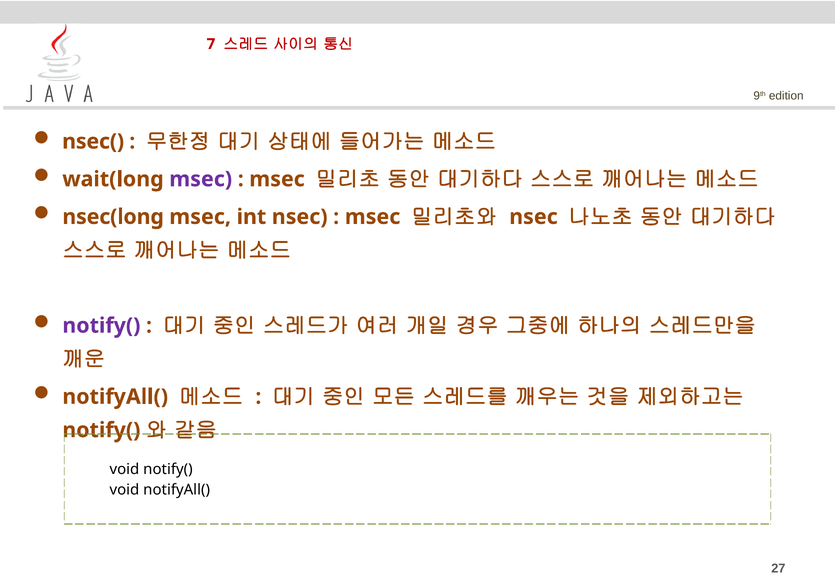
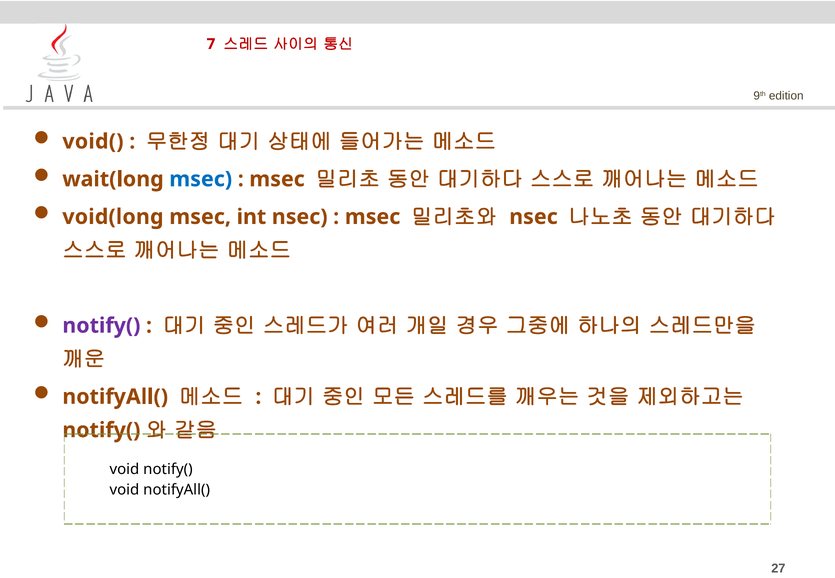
nsec(: nsec( -> void( (93, 142)
msec colour: purple -> blue (201, 179)
nsec(long: nsec(long -> void(long (113, 217)
